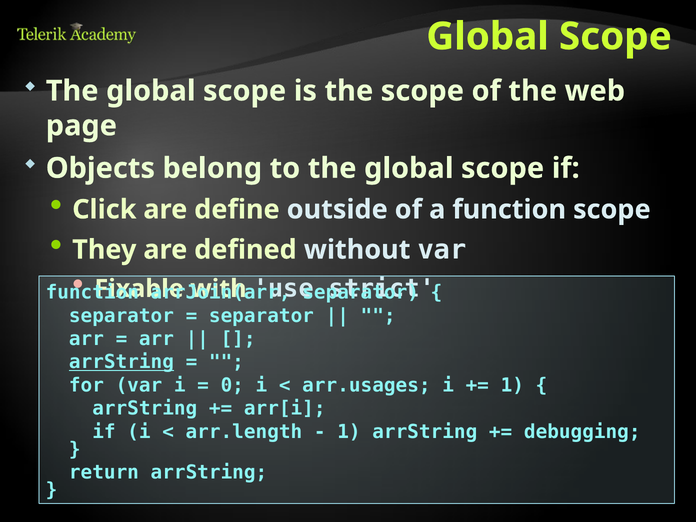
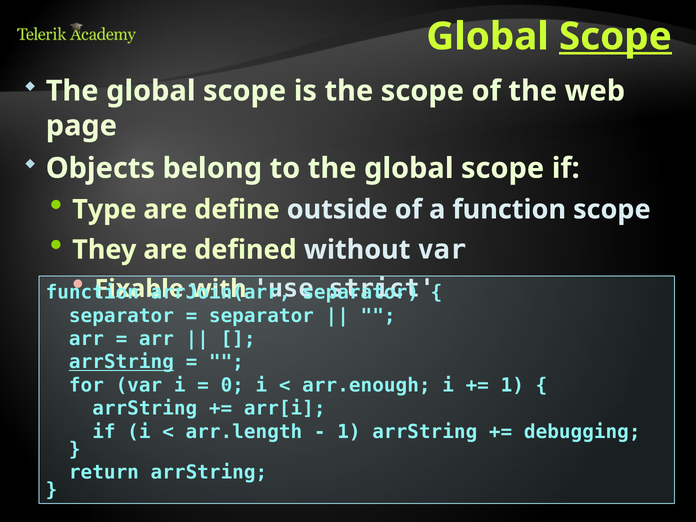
Scope underline: none -> present (615, 37)
Click: Click -> Type (104, 210)
arr.usages: arr.usages -> arr.enough (366, 385)
